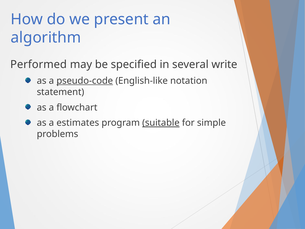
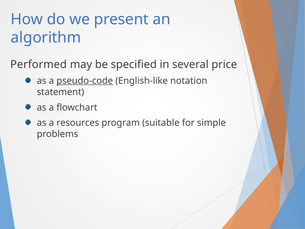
write: write -> price (224, 64)
estimates: estimates -> resources (78, 123)
suitable underline: present -> none (161, 123)
